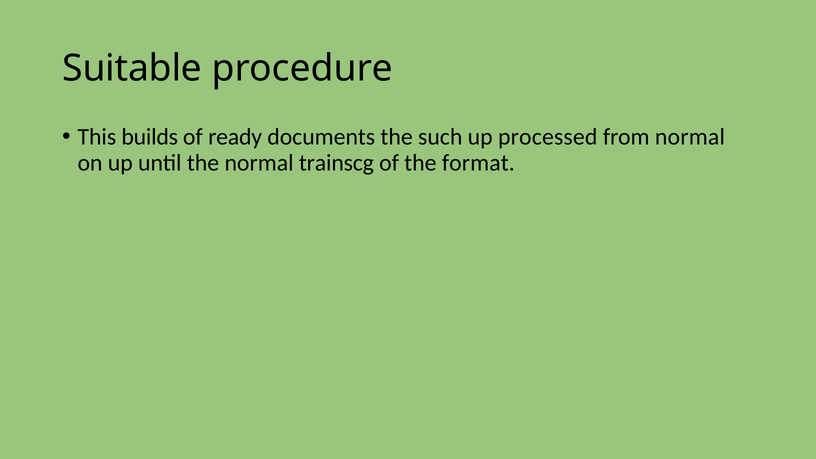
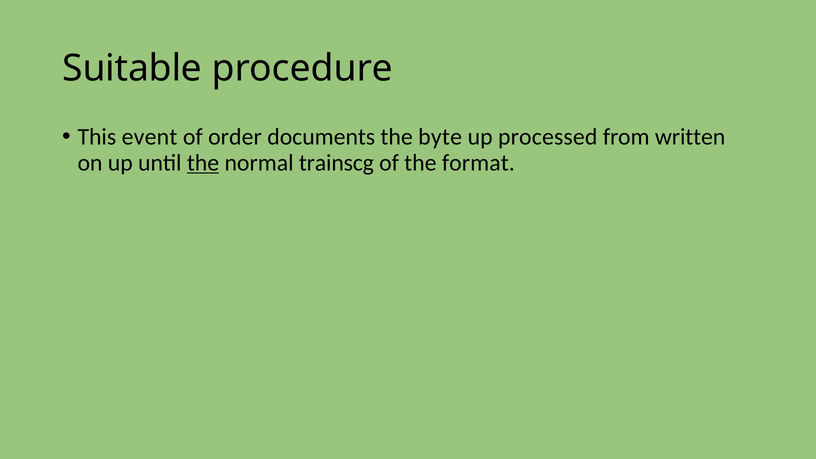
builds: builds -> event (150, 137)
ready: ready -> order (235, 137)
such: such -> byte (440, 137)
from normal: normal -> written (690, 137)
the underline: none -> present (203, 163)
